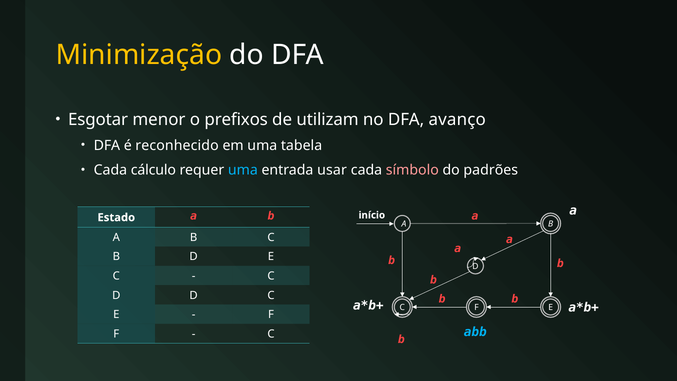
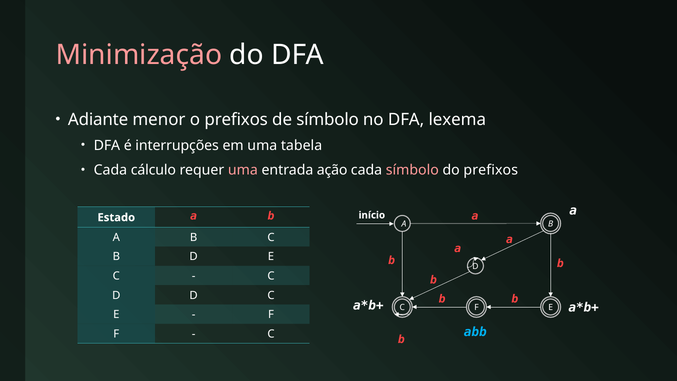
Minimização colour: yellow -> pink (139, 55)
Esgotar: Esgotar -> Adiante (98, 120)
de utilizam: utilizam -> símbolo (328, 120)
avanço: avanço -> lexema (457, 120)
reconhecido: reconhecido -> interrupções (177, 146)
uma colour: light blue -> pink (243, 170)
usar: usar -> ação (332, 170)
do padrões: padrões -> prefixos (491, 170)
